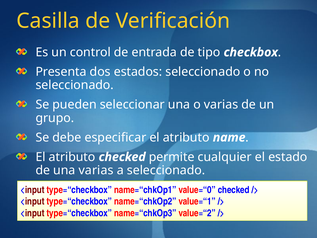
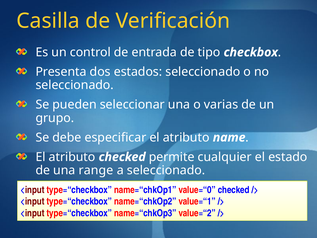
una varias: varias -> range (96, 170)
